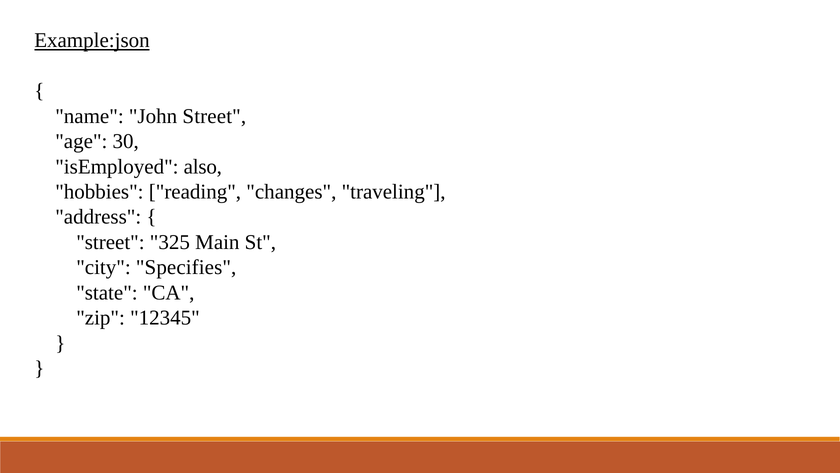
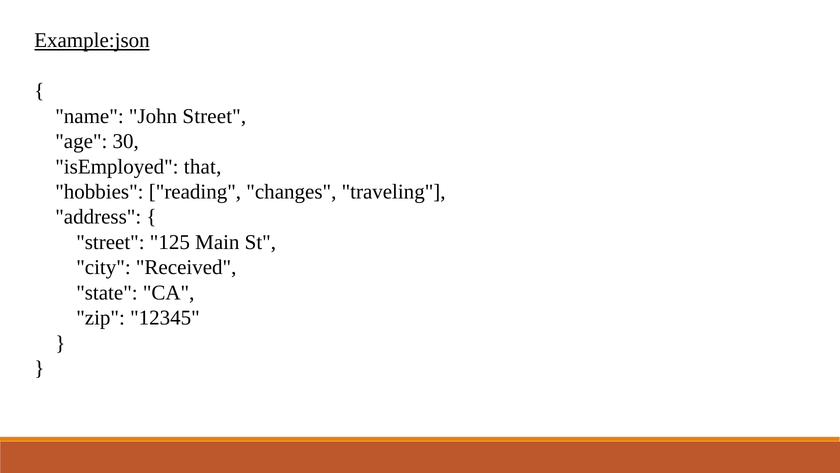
also: also -> that (203, 166)
325: 325 -> 125 (170, 242)
Specifies: Specifies -> Received (186, 267)
